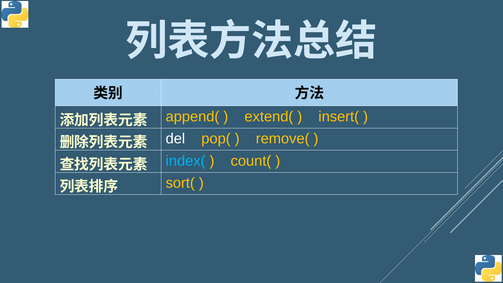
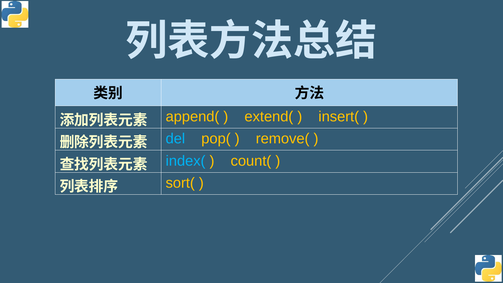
del colour: white -> light blue (175, 139)
